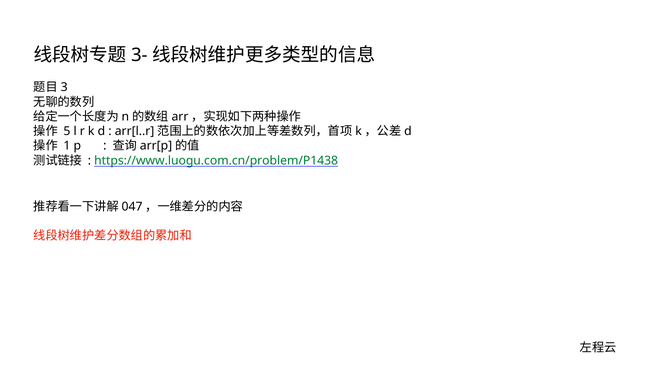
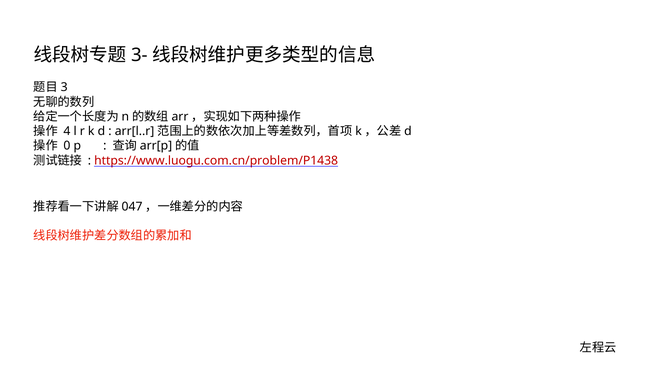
5: 5 -> 4 (67, 131)
1: 1 -> 0 (67, 146)
https://www.luogu.com.cn/problem/P1438 colour: green -> red (216, 160)
